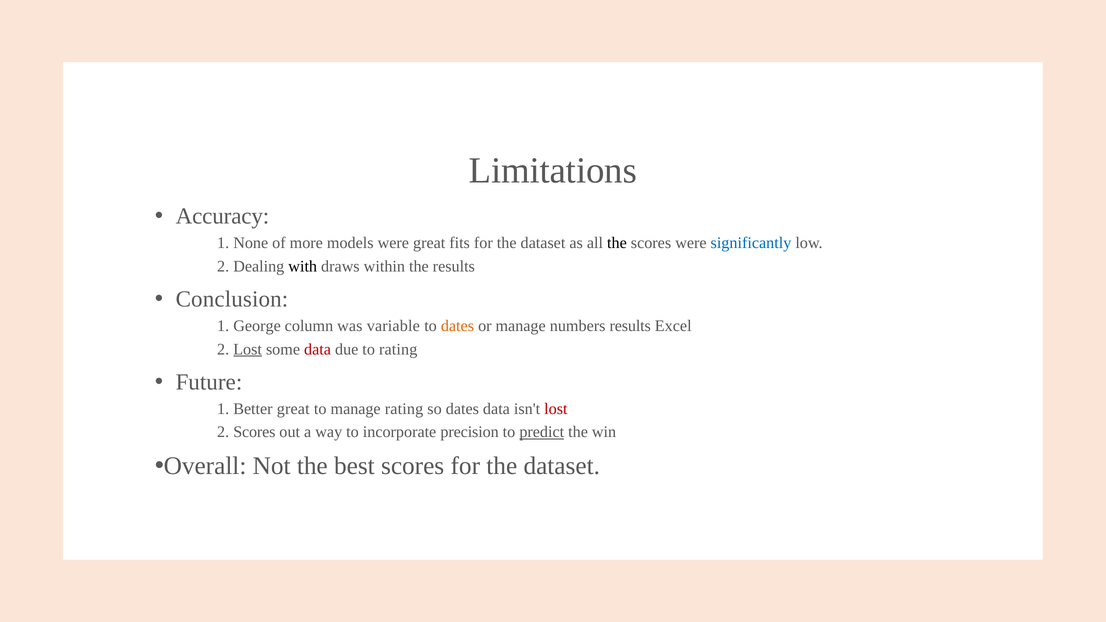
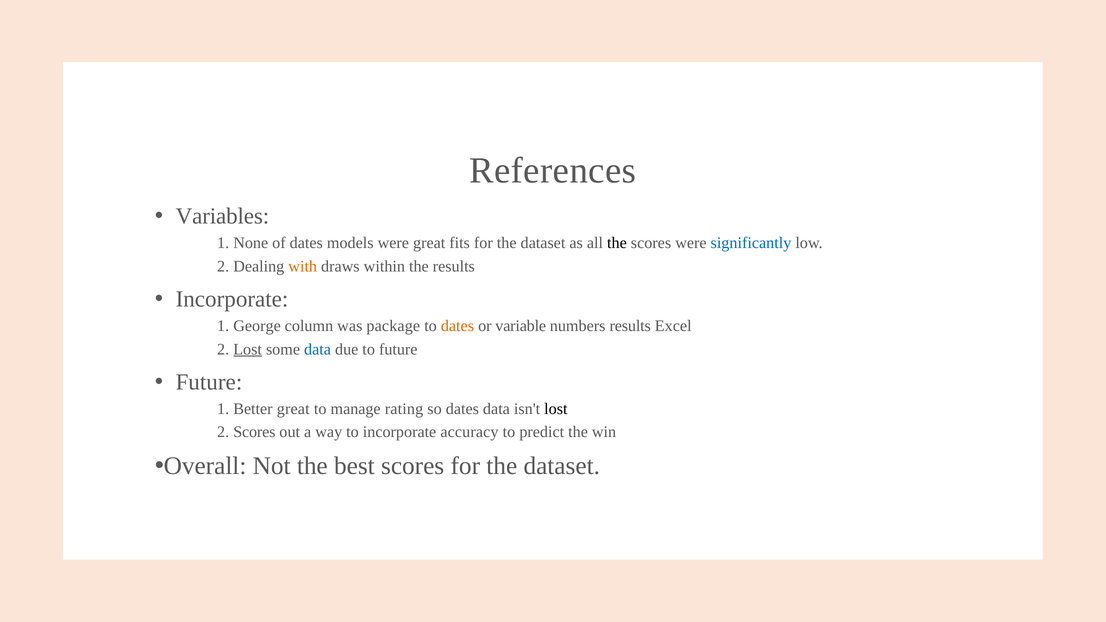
Limitations: Limitations -> References (553, 171)
Accuracy: Accuracy -> Variables (222, 216)
of more: more -> dates (306, 243)
with colour: black -> orange (303, 266)
Conclusion: Conclusion -> Incorporate (232, 299)
variable: variable -> package (393, 326)
or manage: manage -> variable (521, 326)
data colour: red -> blue (318, 349)
to rating: rating -> future (398, 349)
lost colour: red -> black (556, 409)
precision: precision -> accuracy (469, 432)
predict underline: present -> none (542, 432)
